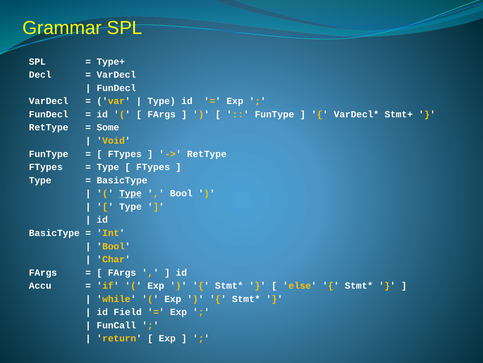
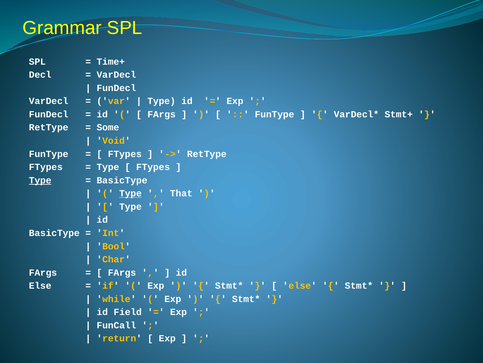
Type+: Type+ -> Time+ (111, 61)
Type underline: none -> present (40, 180)
Bool: Bool -> That (181, 193)
Accu: Accu -> Else (40, 285)
